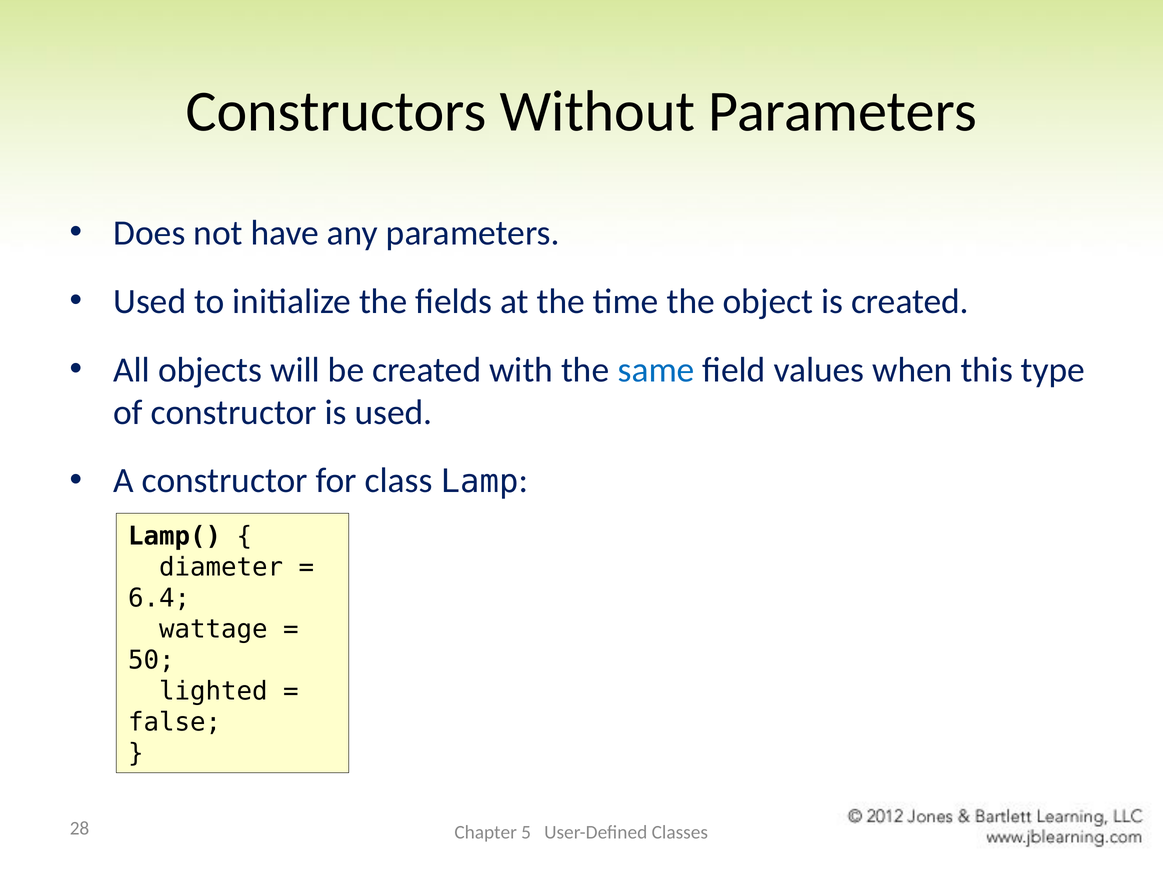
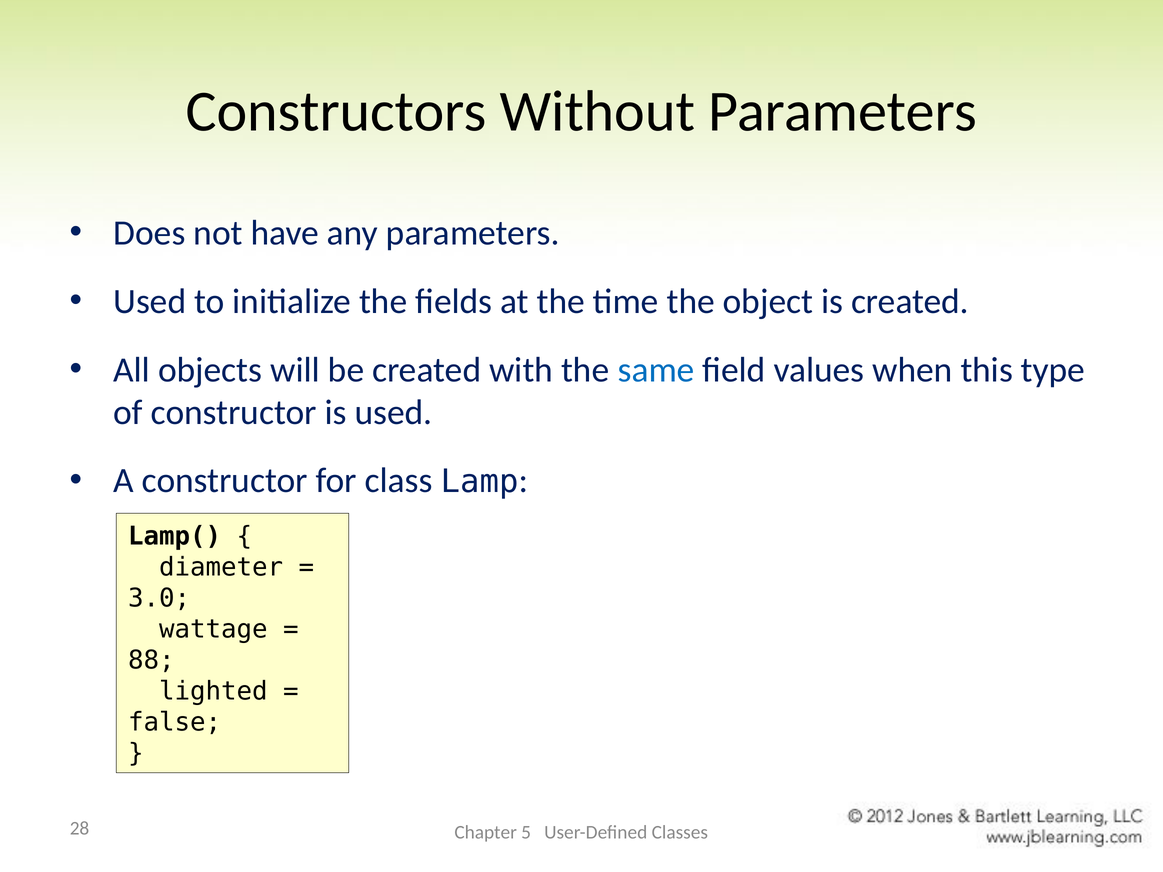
6.4: 6.4 -> 3.0 (159, 599)
50: 50 -> 88 (152, 661)
